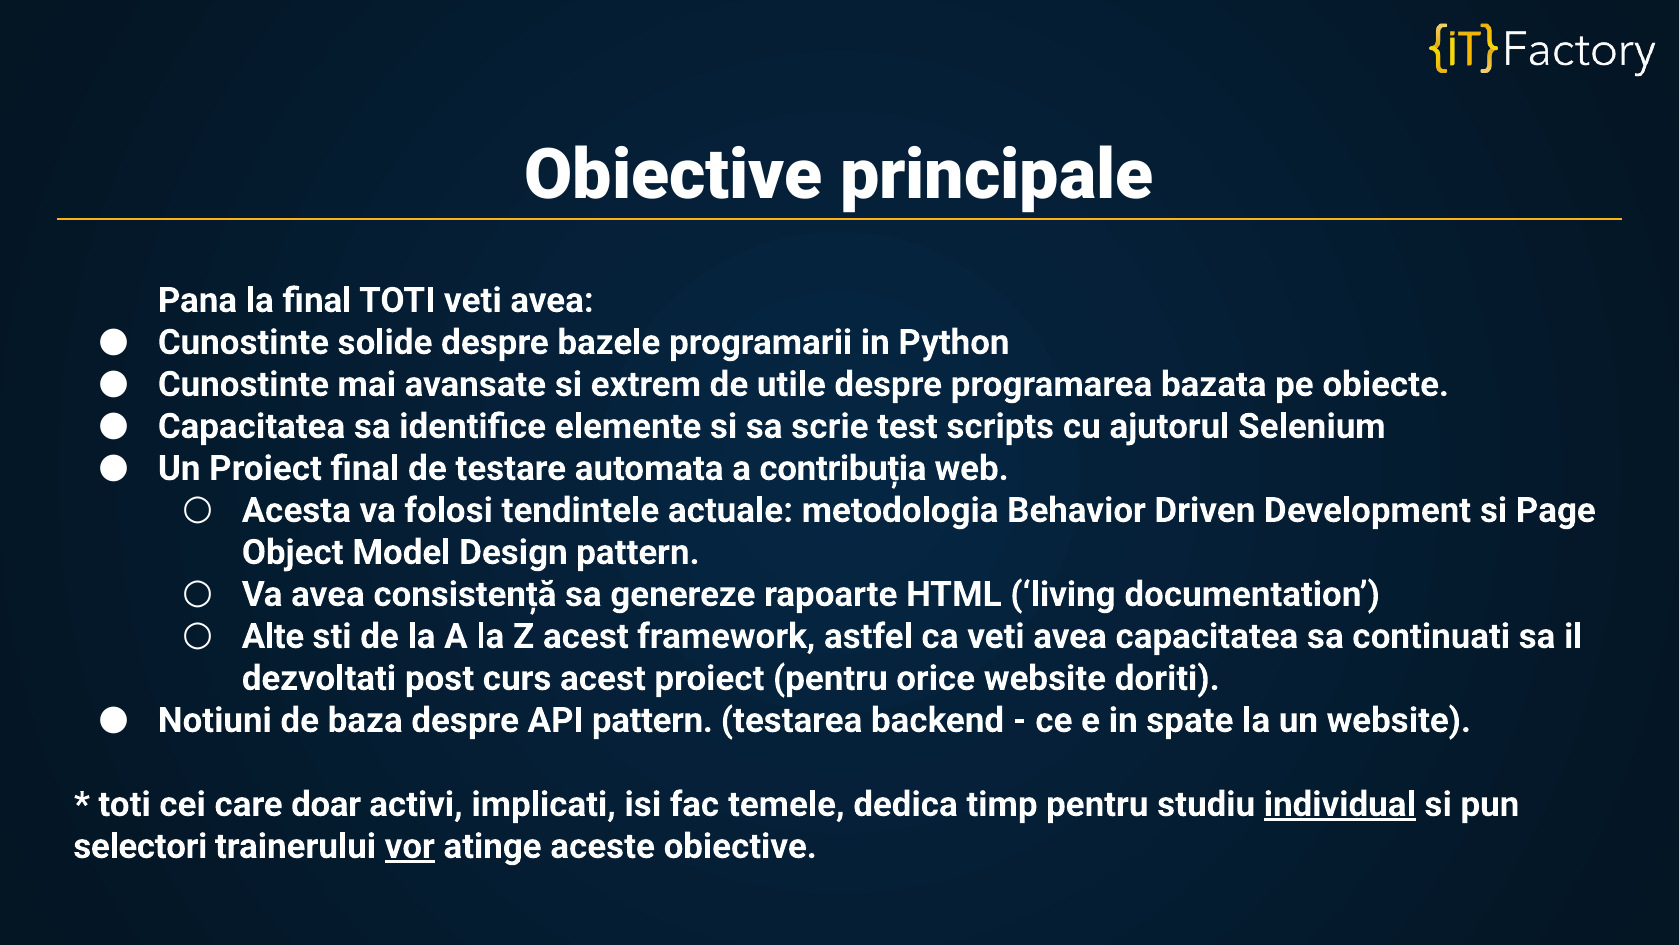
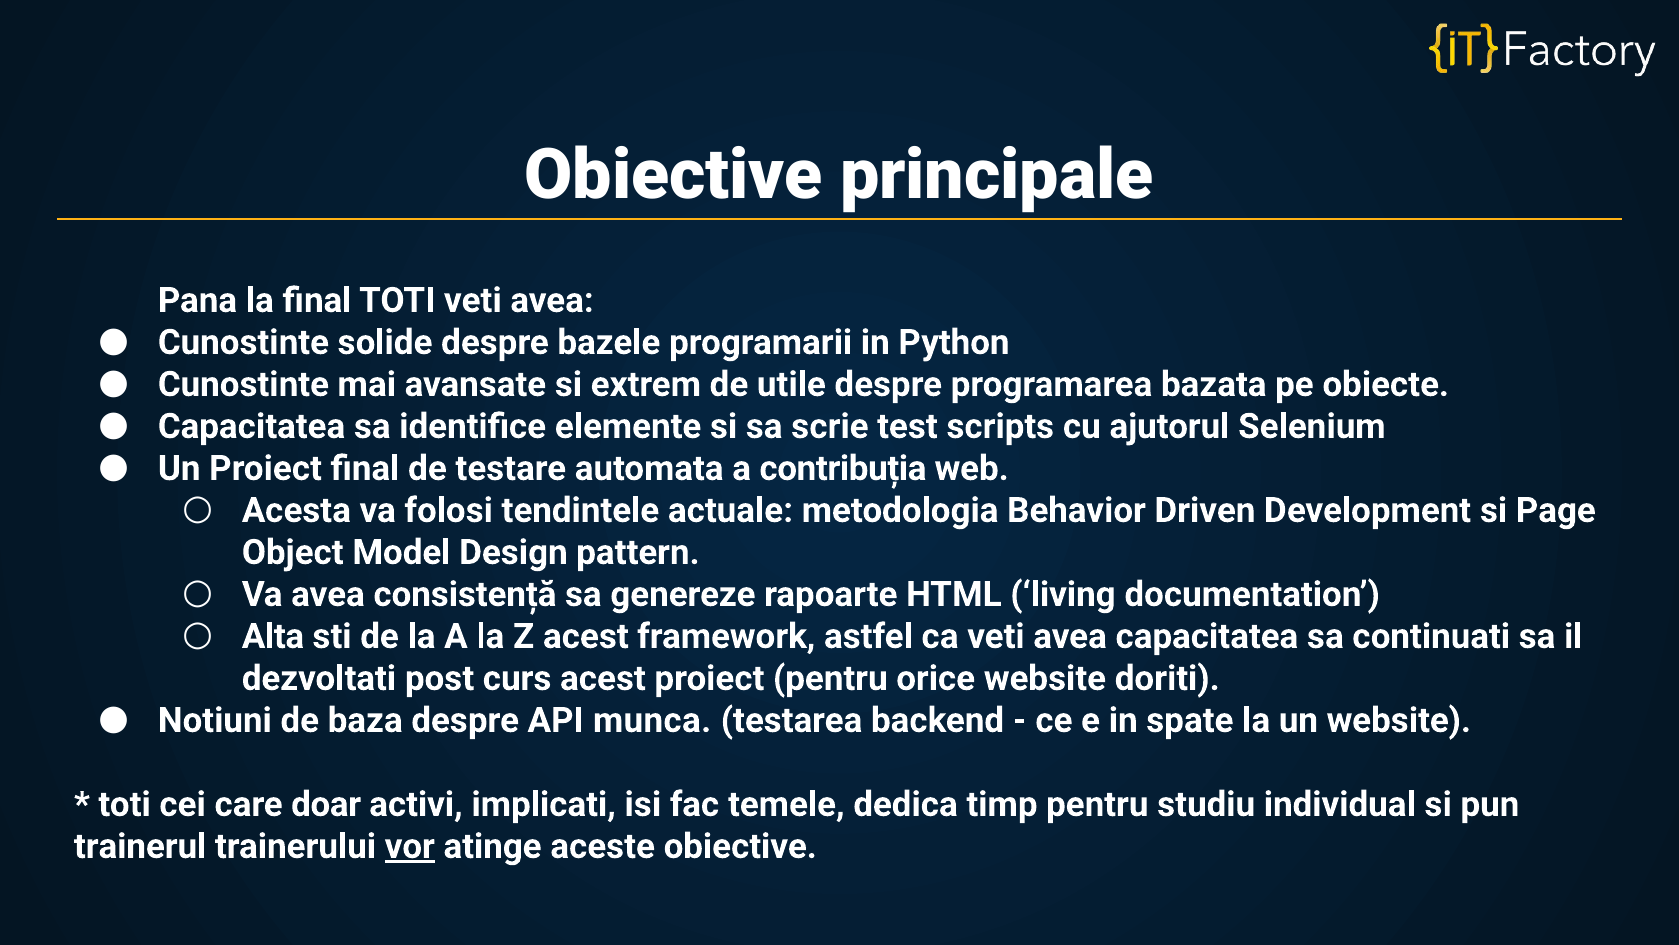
Alte: Alte -> Alta (273, 636)
API pattern: pattern -> munca (652, 720)
individual underline: present -> none (1340, 804)
selectori: selectori -> trainerul (140, 846)
